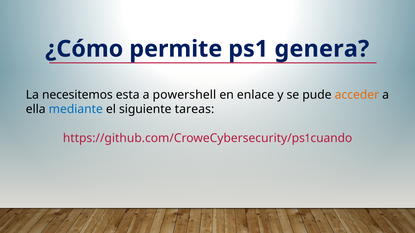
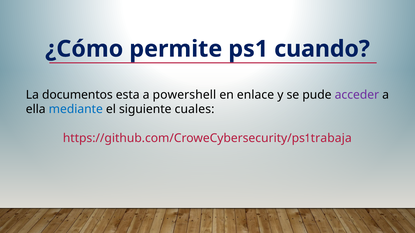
genera: genera -> cuando (322, 49)
necesitemos: necesitemos -> documentos (77, 95)
acceder colour: orange -> purple (357, 95)
tareas: tareas -> cuales (195, 109)
cuando: cuando -> trabaja (331, 138)
